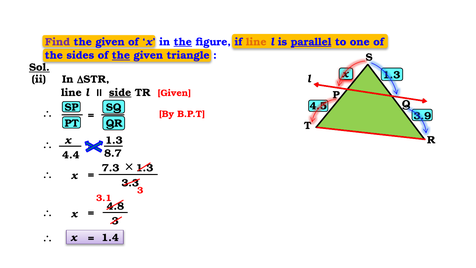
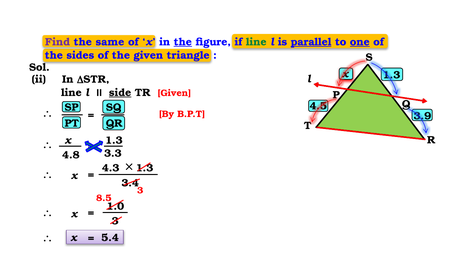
given: given -> same (110, 42)
line colour: orange -> green (256, 42)
one underline: none -> present (360, 42)
the underline: present -> none (121, 55)
Sol underline: present -> none (39, 67)
8.7: 8.7 -> 3.3 (113, 153)
4.4: 4.4 -> 4.8 (71, 155)
7.3: 7.3 -> 4.3 (111, 168)
3.3: 3.3 -> 3.4 (130, 183)
3.1: 3.1 -> 8.5 (104, 198)
4.8: 4.8 -> 1.0 (115, 206)
1.4: 1.4 -> 5.4 (110, 238)
